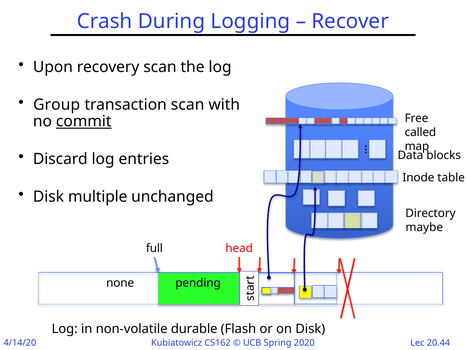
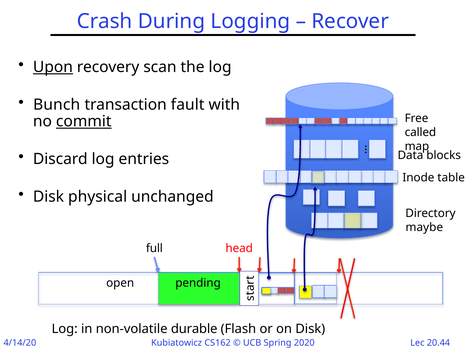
Upon underline: none -> present (53, 67)
Group: Group -> Bunch (57, 105)
transaction scan: scan -> fault (188, 105)
multiple: multiple -> physical (98, 196)
none: none -> open (120, 283)
